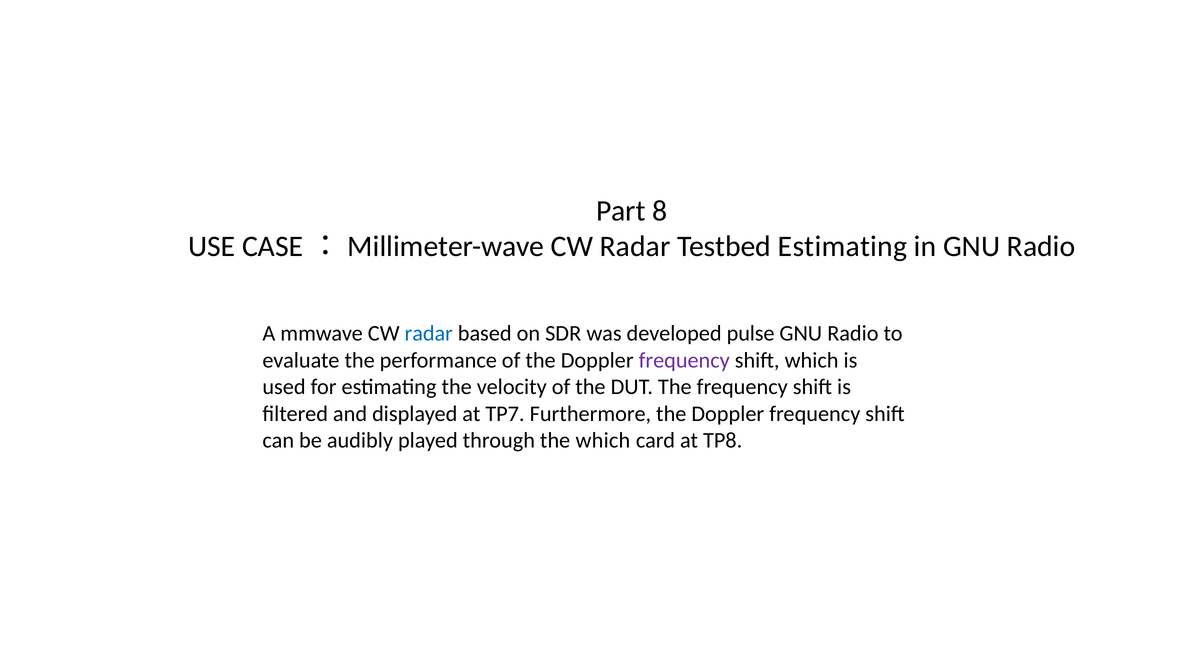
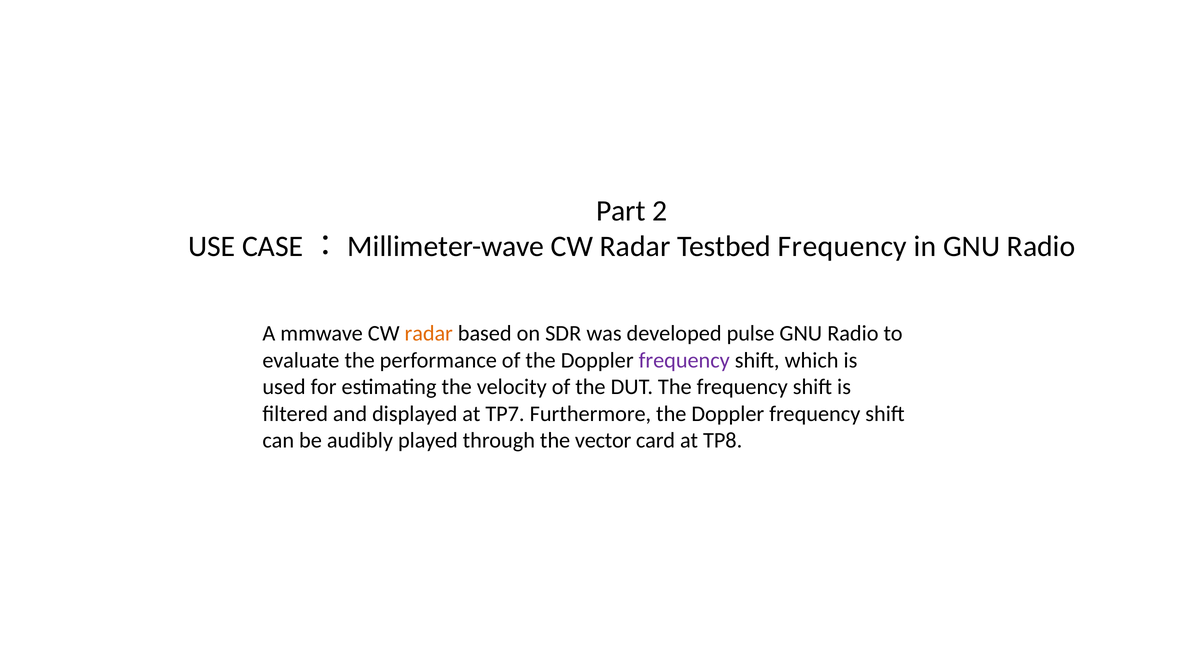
8: 8 -> 2 (660, 211)
Testbed Estimating: Estimating -> Frequency (842, 247)
radar colour: blue -> orange (429, 334)
the which: which -> vector (603, 441)
